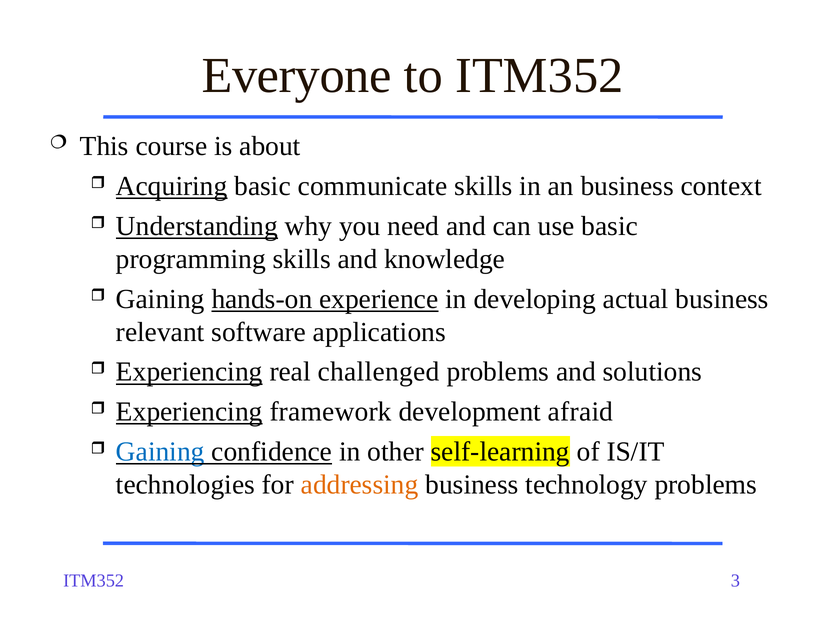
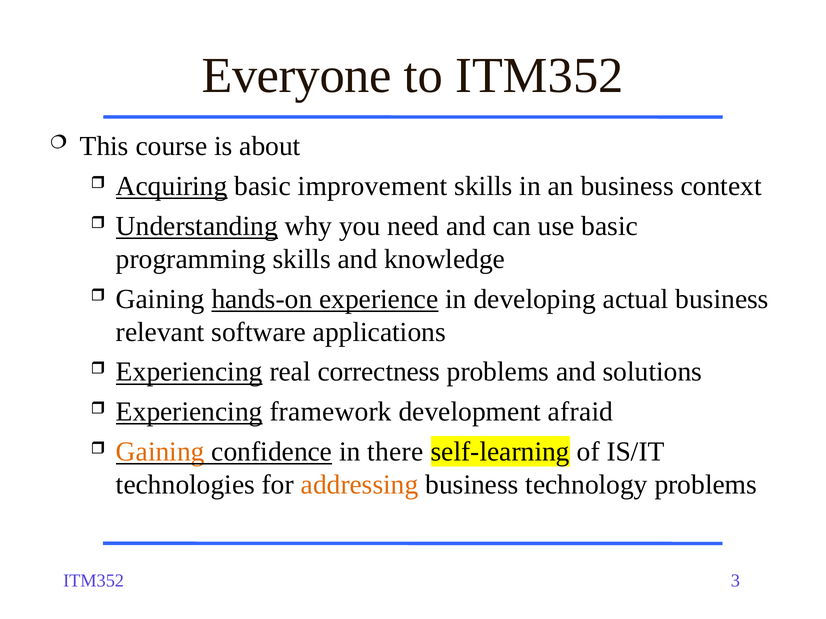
communicate: communicate -> improvement (372, 186)
challenged: challenged -> correctness (379, 372)
Gaining colour: blue -> orange (160, 452)
other: other -> there (396, 452)
